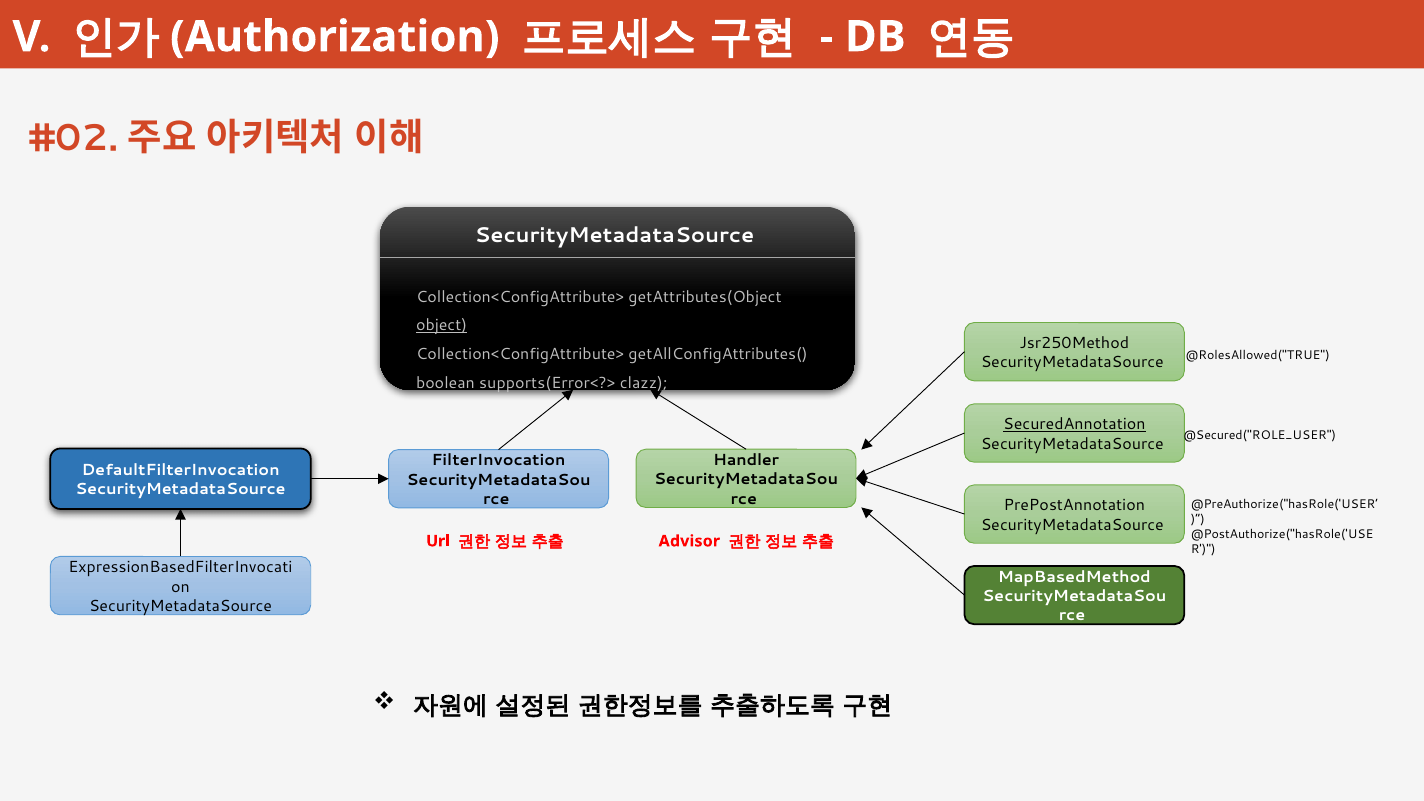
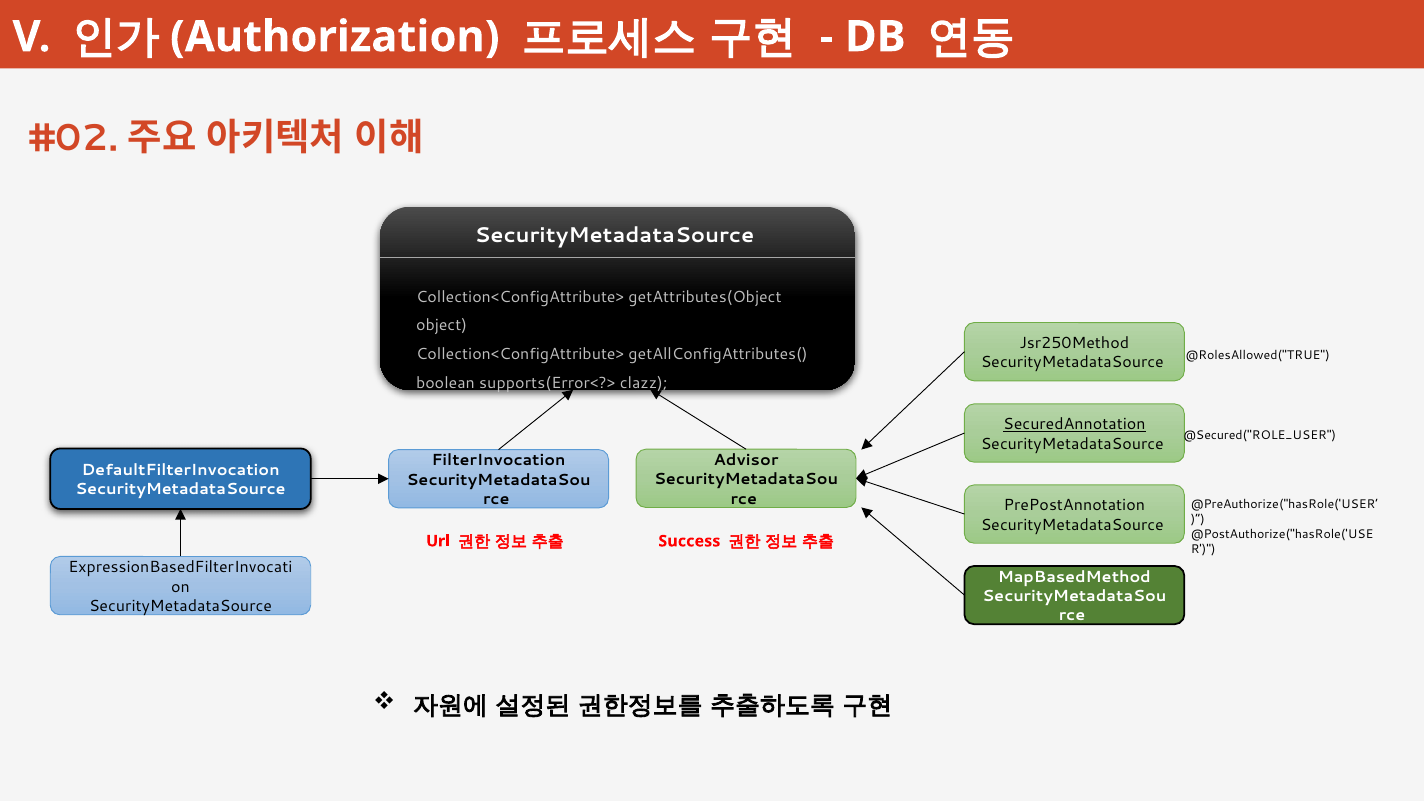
object underline: present -> none (442, 326)
Handler: Handler -> Advisor (746, 460)
Advisor: Advisor -> Success (689, 541)
